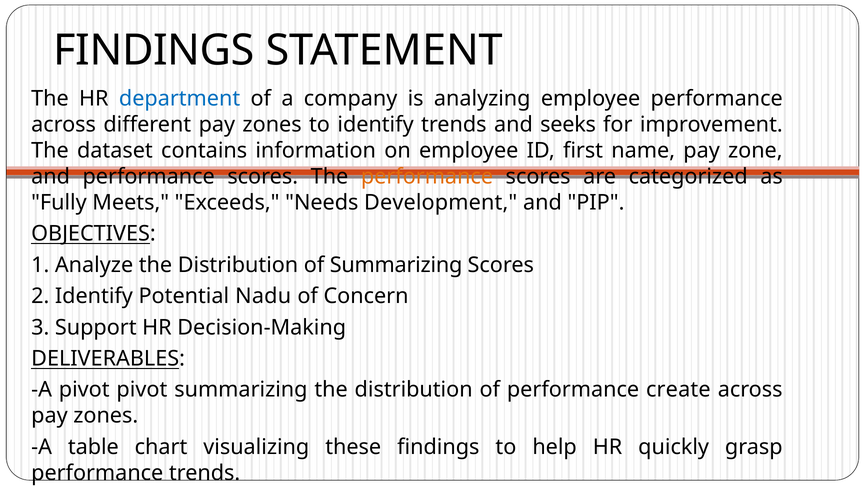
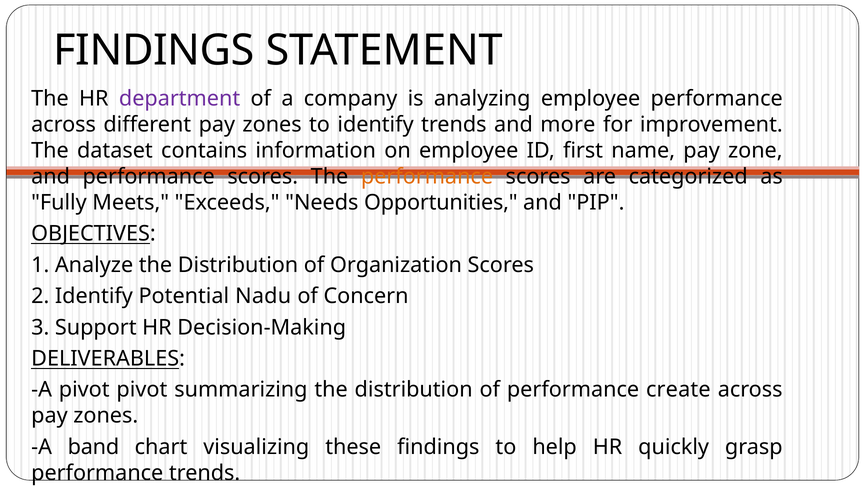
department colour: blue -> purple (180, 99)
seeks: seeks -> more (568, 124)
Development: Development -> Opportunities (441, 202)
of Summarizing: Summarizing -> Organization (396, 265)
table: table -> band (93, 447)
